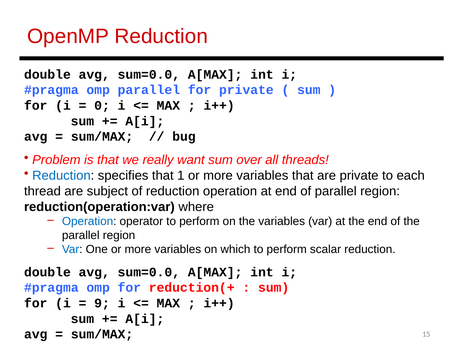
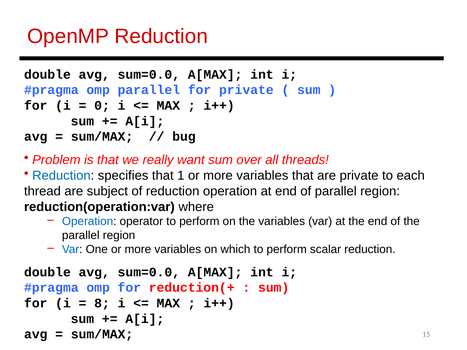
9: 9 -> 8 (102, 303)
